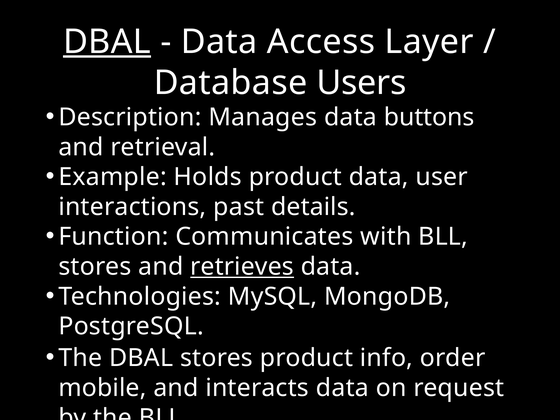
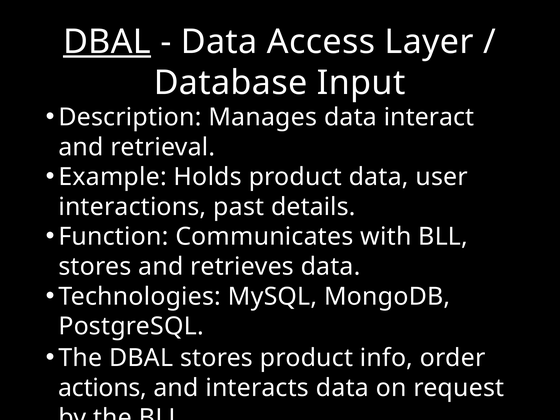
Users: Users -> Input (361, 83)
buttons: buttons -> interact (429, 117)
retrieves underline: present -> none (242, 267)
mobile: mobile -> actions (103, 388)
